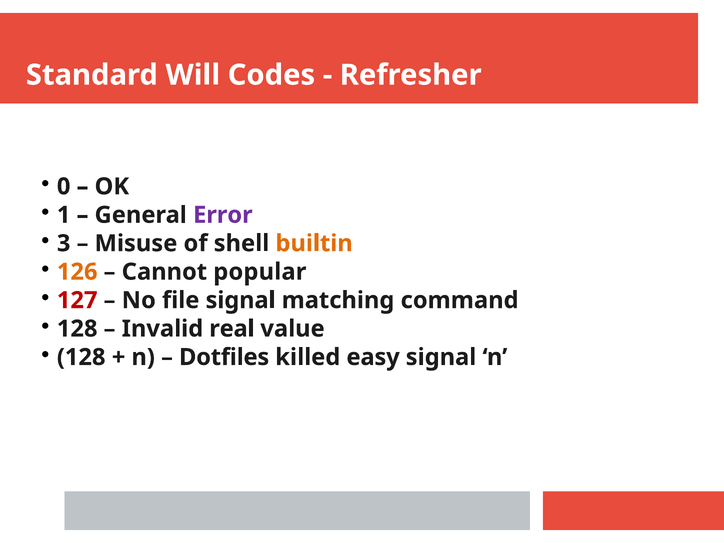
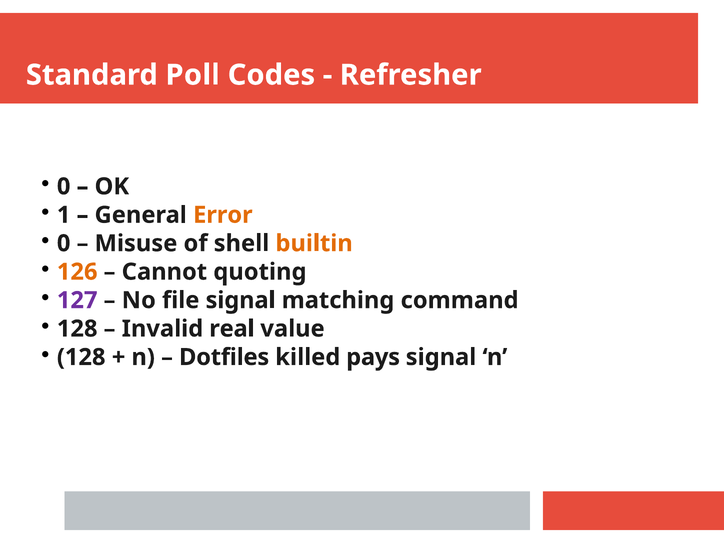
Will: Will -> Poll (193, 75)
Error colour: purple -> orange (223, 215)
3: 3 -> 0 (64, 243)
popular: popular -> quoting (260, 272)
127 colour: red -> purple (77, 300)
easy: easy -> pays (373, 357)
